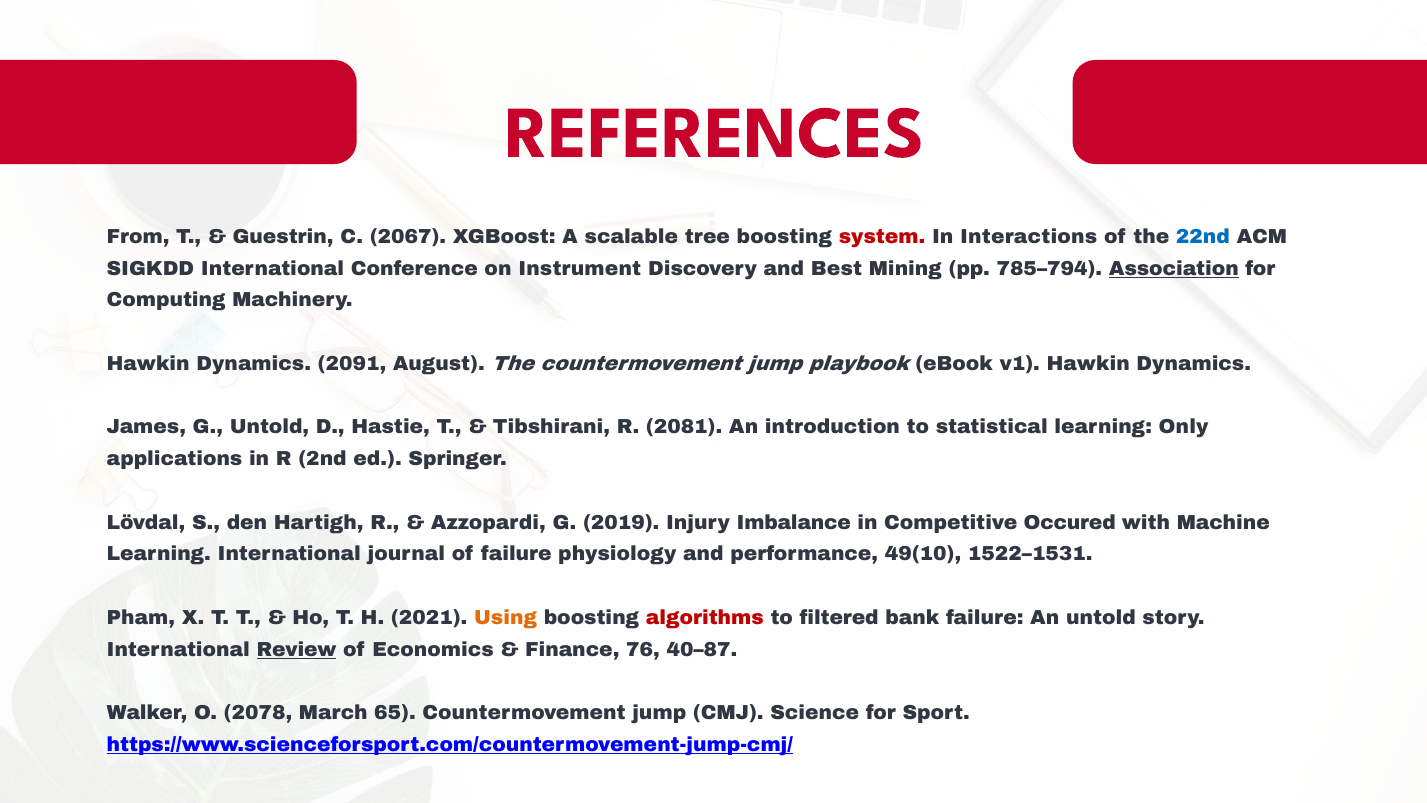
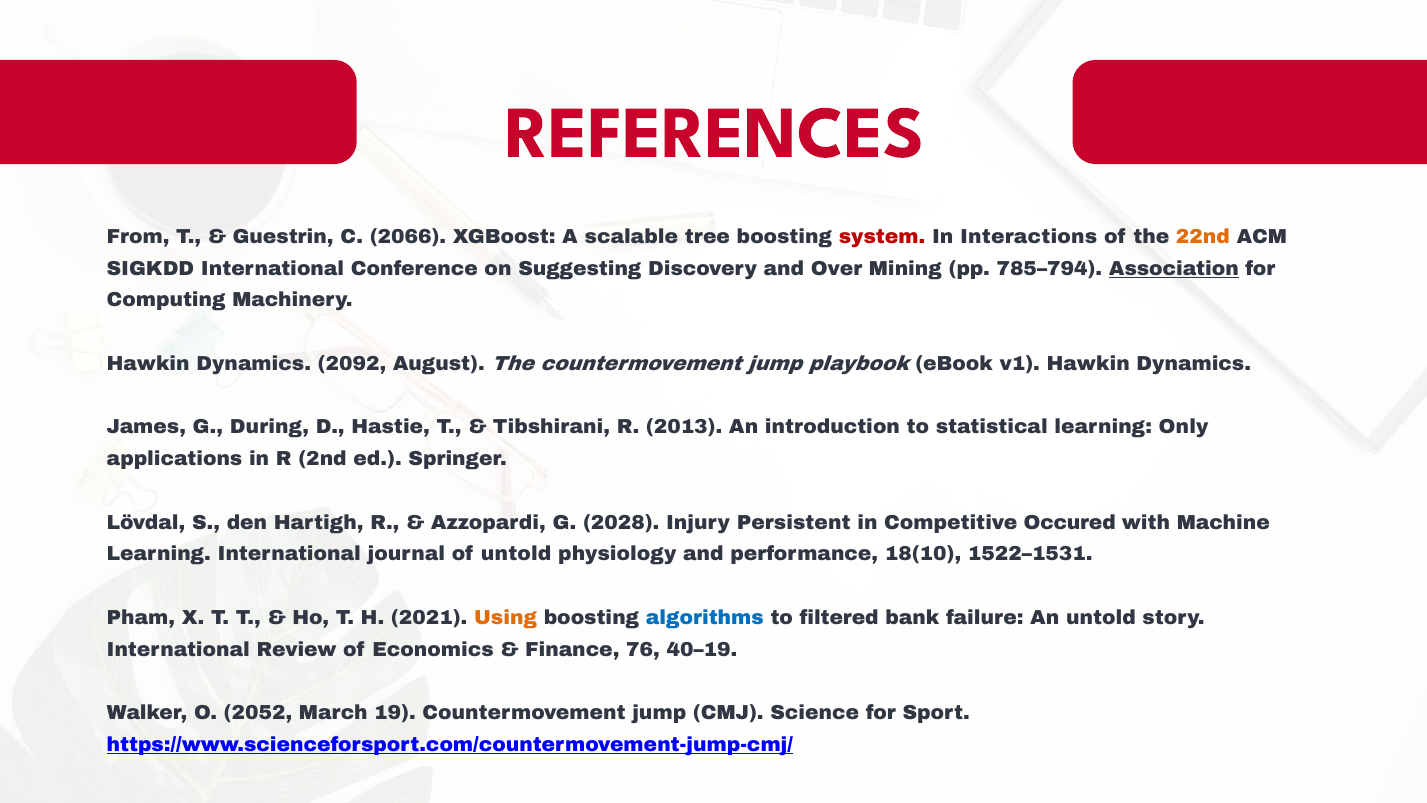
2067: 2067 -> 2066 (408, 237)
22nd colour: blue -> orange (1203, 237)
Instrument: Instrument -> Suggesting (580, 268)
Best: Best -> Over (837, 268)
2091: 2091 -> 2092 (352, 364)
G Untold: Untold -> During (269, 427)
2081: 2081 -> 2013 (684, 427)
2019: 2019 -> 2028 (621, 522)
Imbalance: Imbalance -> Persistent (794, 522)
of failure: failure -> untold (516, 554)
49(10: 49(10 -> 18(10 (923, 554)
algorithms colour: red -> blue (705, 618)
Review underline: present -> none (297, 649)
40–87: 40–87 -> 40–19 (702, 649)
2078: 2078 -> 2052 (258, 713)
65: 65 -> 19 (395, 713)
